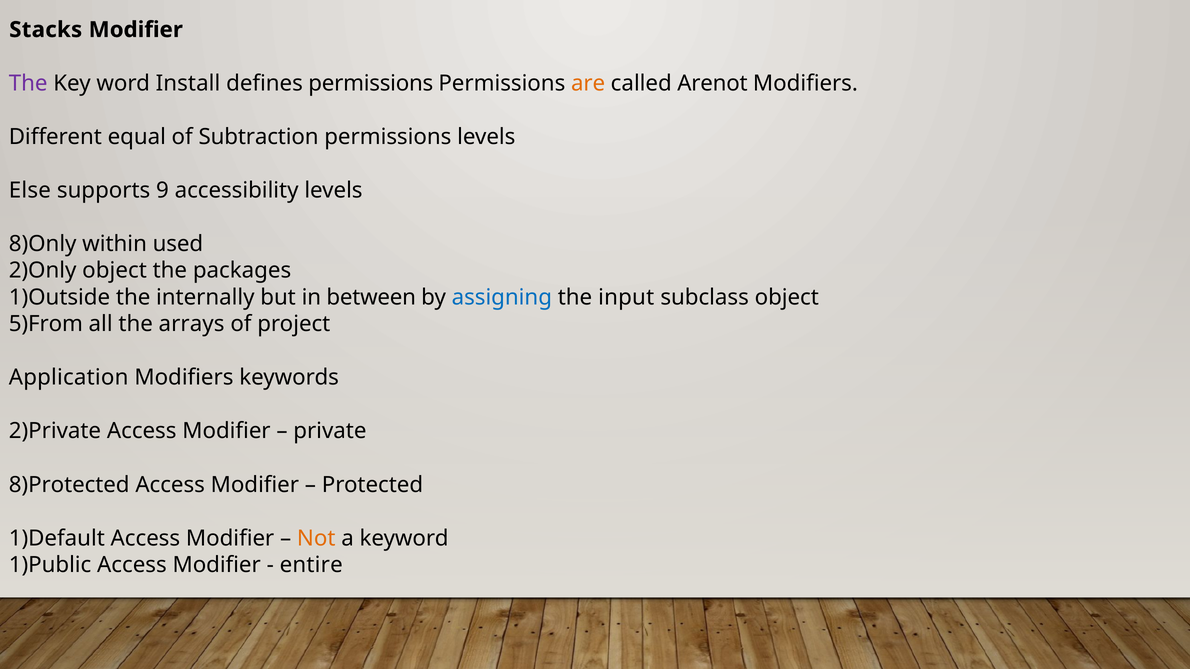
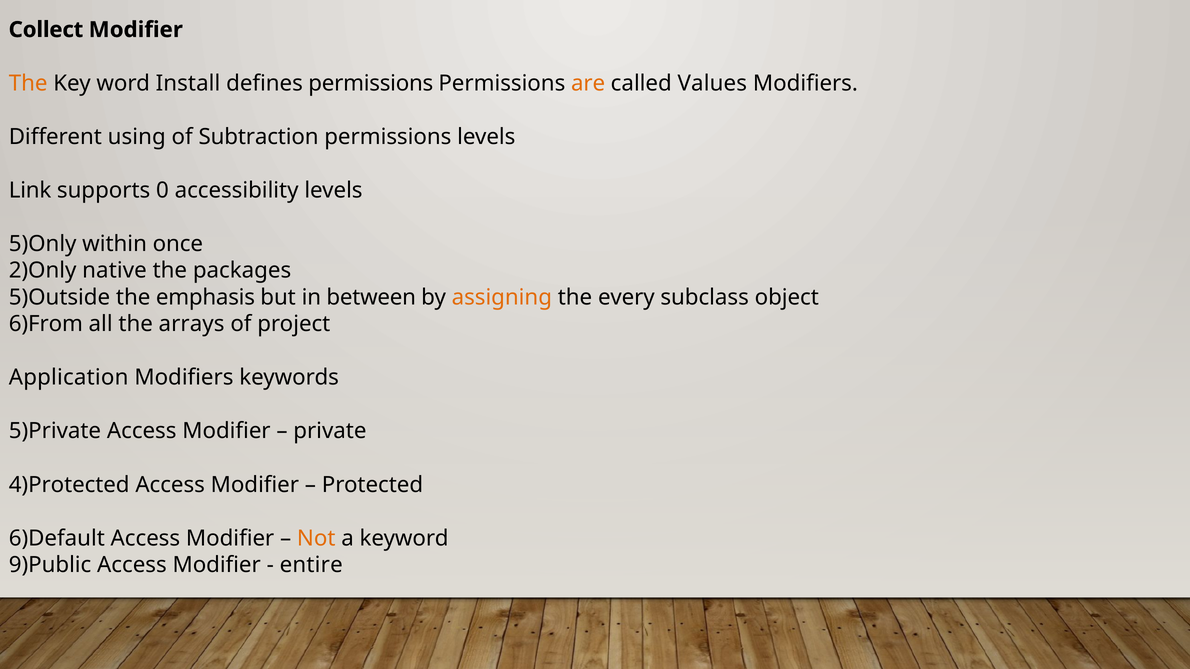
Stacks: Stacks -> Collect (46, 30)
The colour: purple -> orange (28, 83)
Arenot: Arenot -> Values (712, 83)
equal: equal -> using (137, 137)
Else: Else -> Link (30, 190)
9: 9 -> 0 (162, 190)
8)Only: 8)Only -> 5)Only (43, 244)
used: used -> once (178, 244)
2)Only object: object -> native (115, 271)
1)Outside: 1)Outside -> 5)Outside (59, 297)
internally: internally -> emphasis (205, 297)
assigning colour: blue -> orange (502, 297)
input: input -> every (626, 297)
5)From: 5)From -> 6)From (46, 324)
2)Private: 2)Private -> 5)Private (55, 431)
8)Protected: 8)Protected -> 4)Protected (69, 485)
1)Default: 1)Default -> 6)Default (57, 538)
1)Public: 1)Public -> 9)Public (50, 565)
